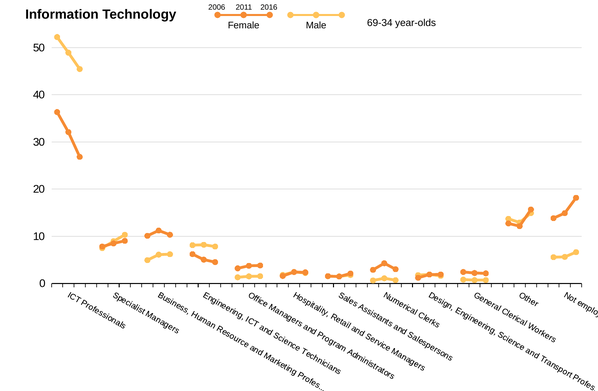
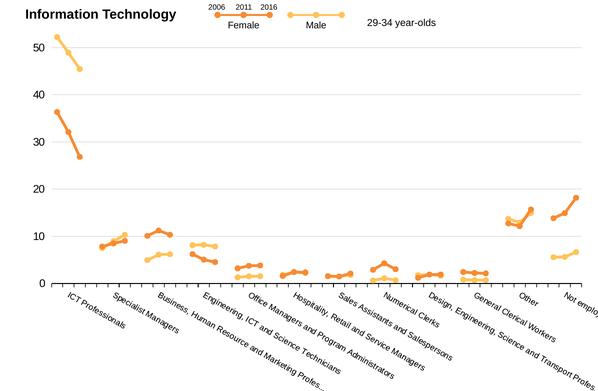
69-34: 69-34 -> 29-34 (380, 23)
